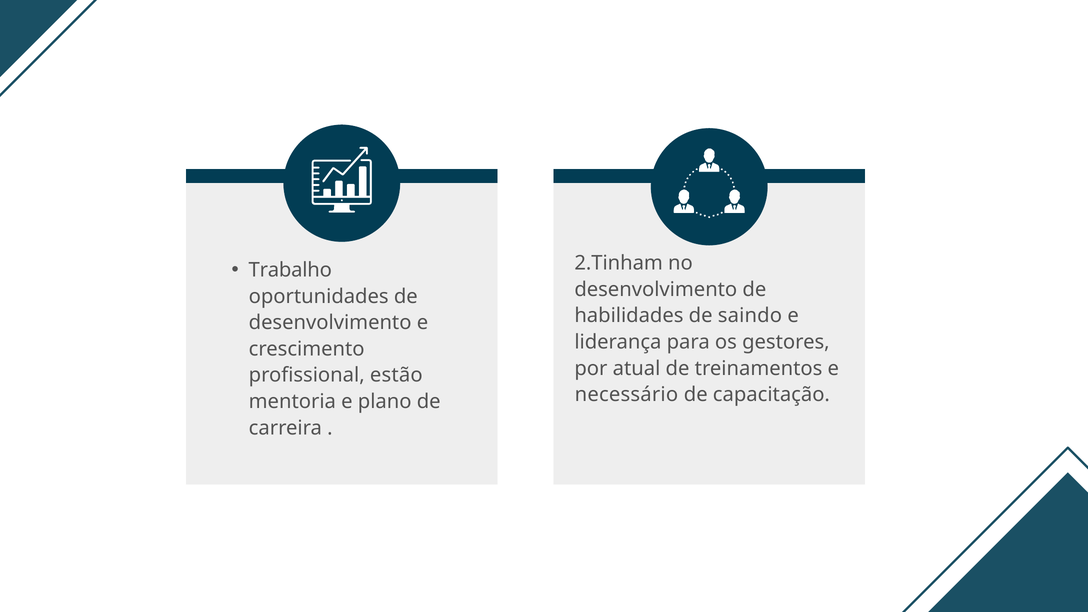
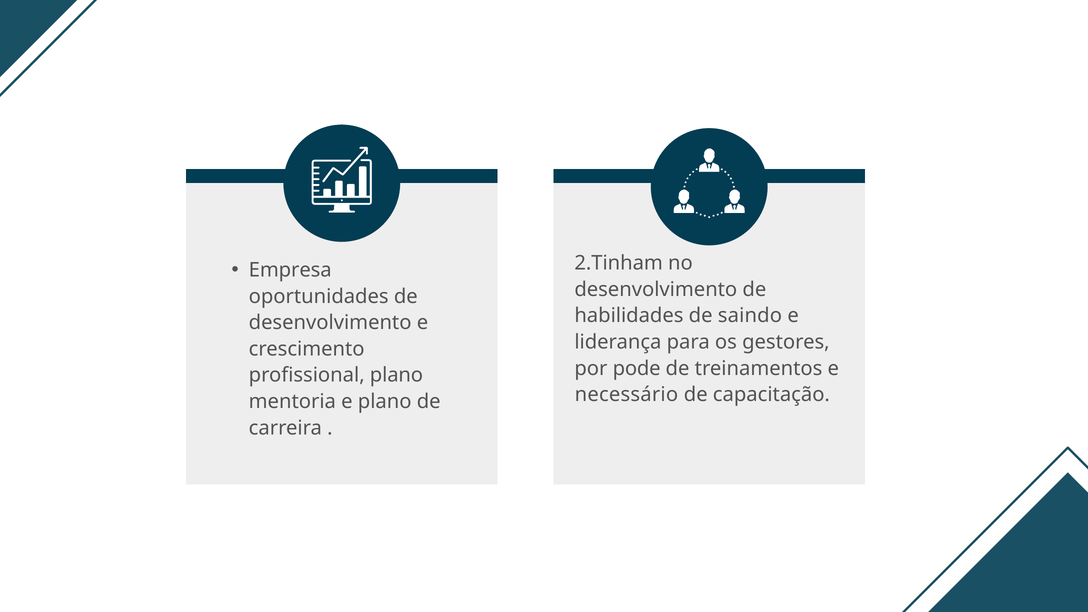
Trabalho: Trabalho -> Empresa (290, 270)
atual: atual -> pode (637, 368)
profissional estão: estão -> plano (396, 375)
